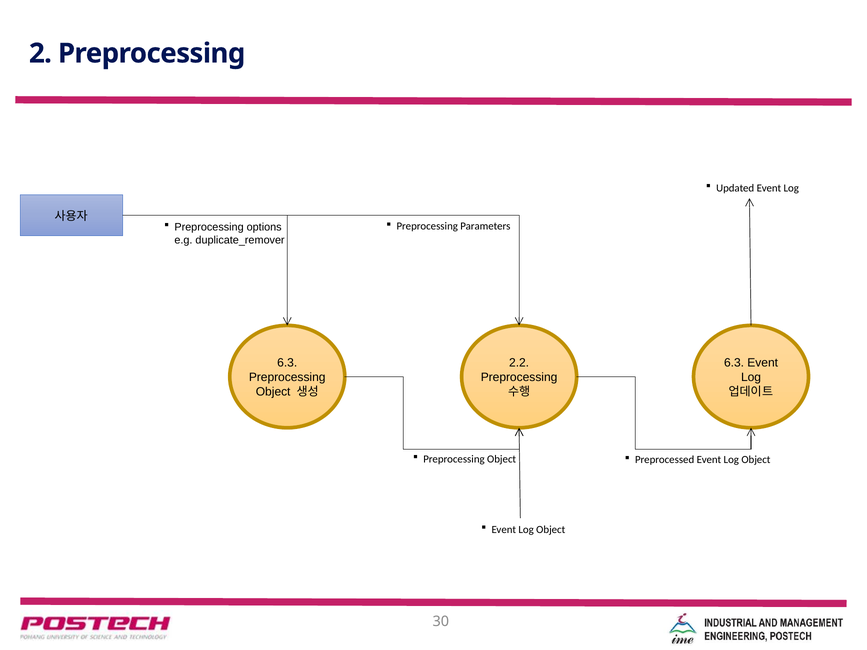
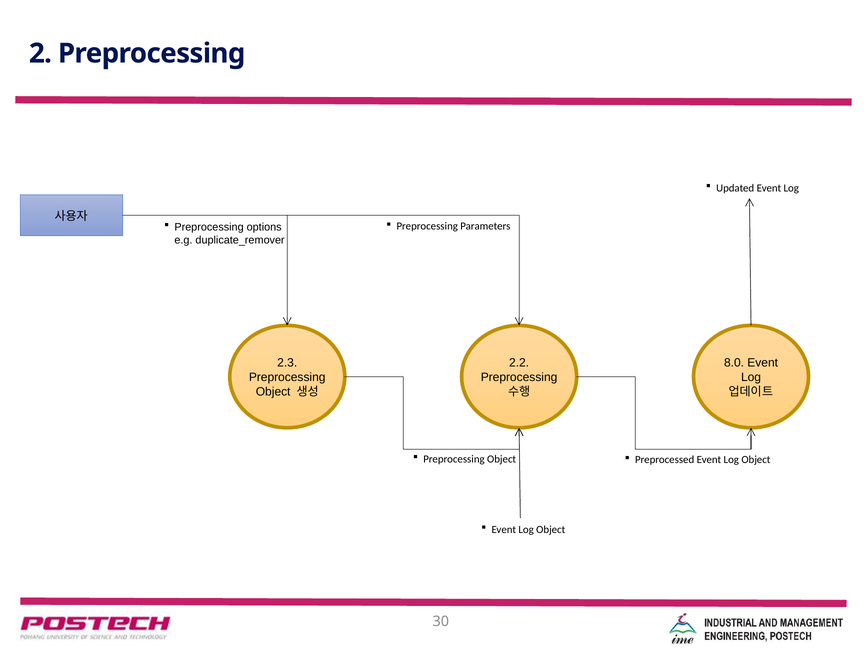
6.3: 6.3 -> 2.3 (287, 363)
6.3: 6.3 -> 8.0 (734, 363)
